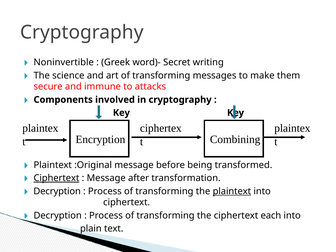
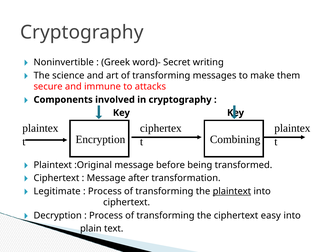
Ciphertext underline: present -> none (56, 178)
Decryption: Decryption -> Legitimate (57, 191)
each: each -> easy (271, 215)
